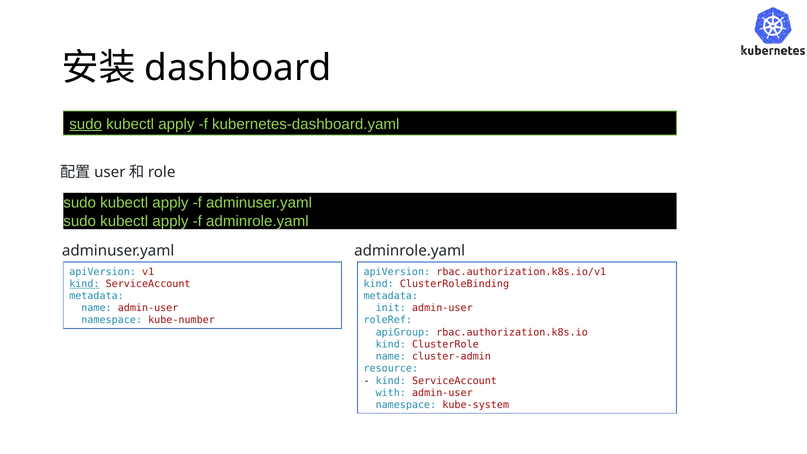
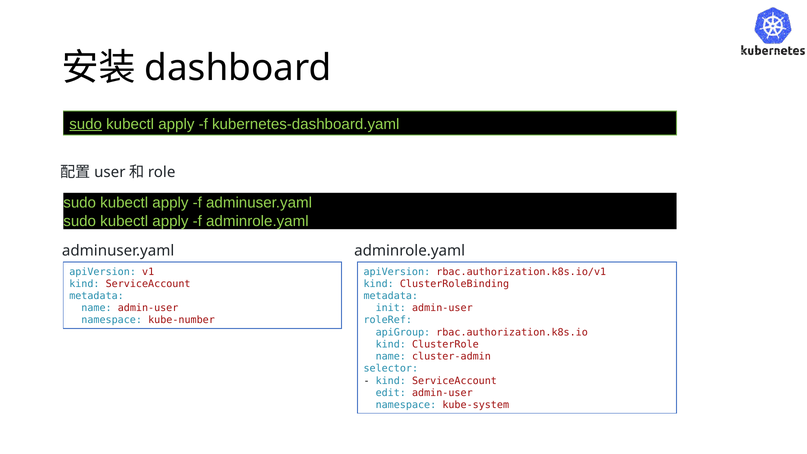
kind underline: present -> none (84, 284)
resource: resource -> selector (391, 369)
with: with -> edit (391, 393)
